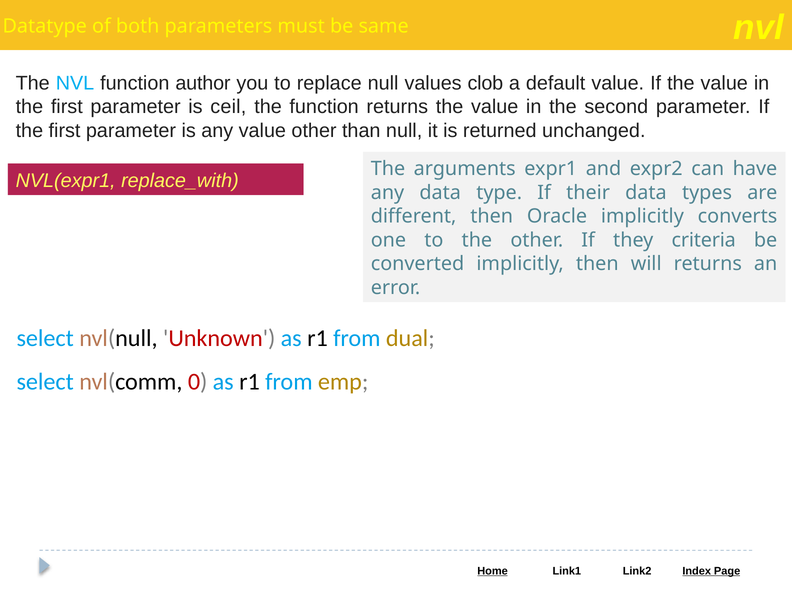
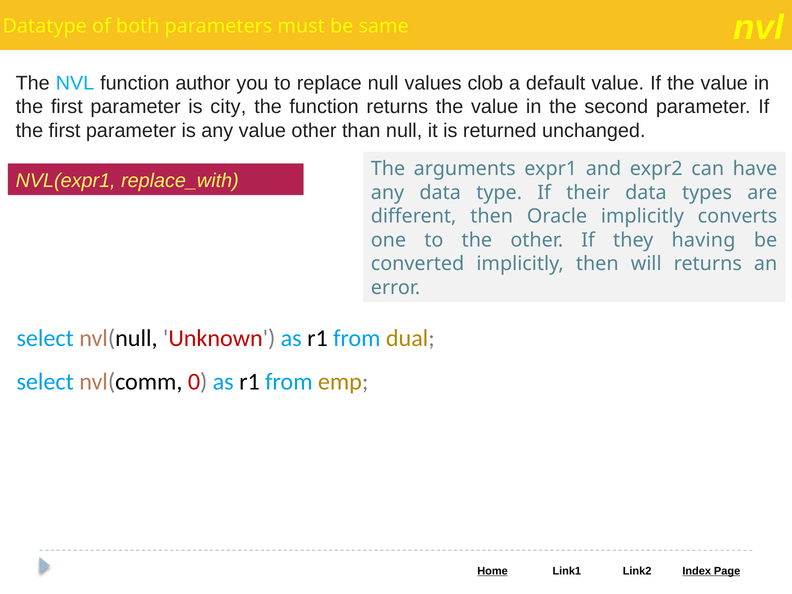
ceil: ceil -> city (228, 107)
criteria: criteria -> having (704, 240)
